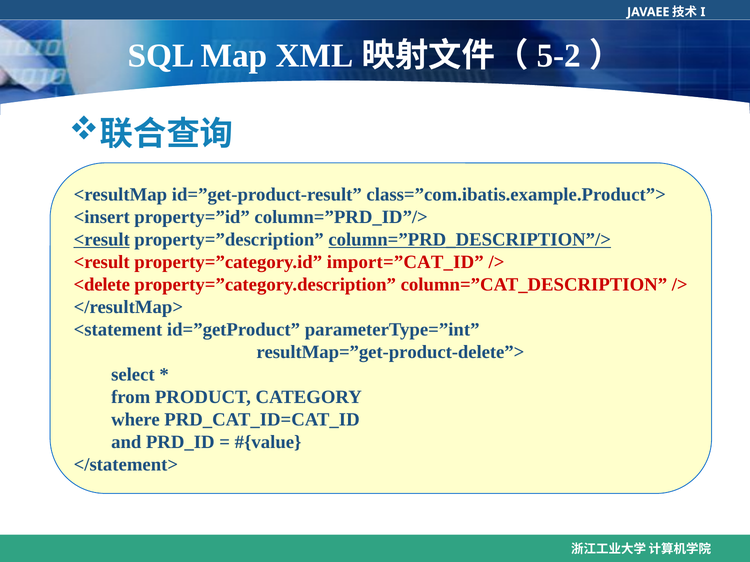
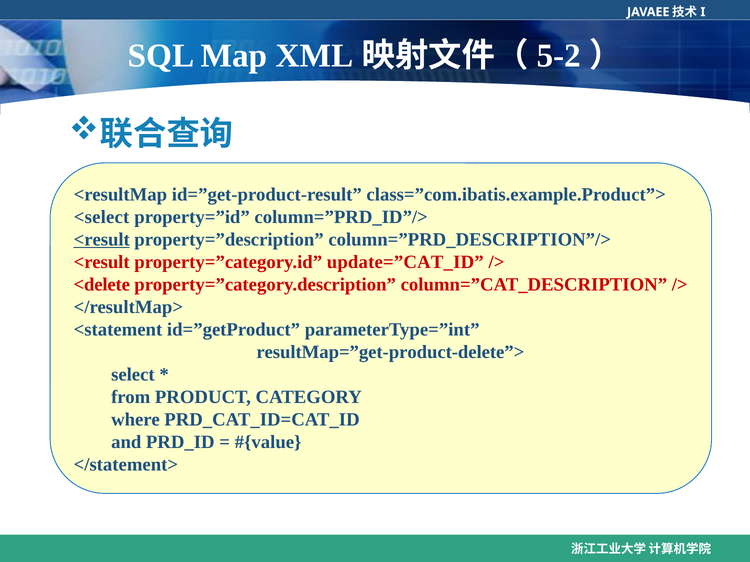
<insert: <insert -> <select (102, 217)
column=”PRD_DESCRIPTION”/> underline: present -> none (470, 240)
import=”CAT_ID: import=”CAT_ID -> update=”CAT_ID (405, 262)
